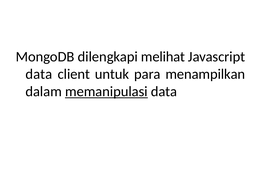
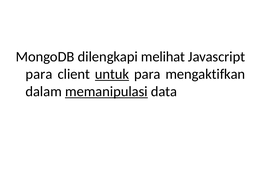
data: data -> para (39, 74)
untuk underline: none -> present (112, 74)
menampilkan: menampilkan -> mengaktifkan (205, 74)
